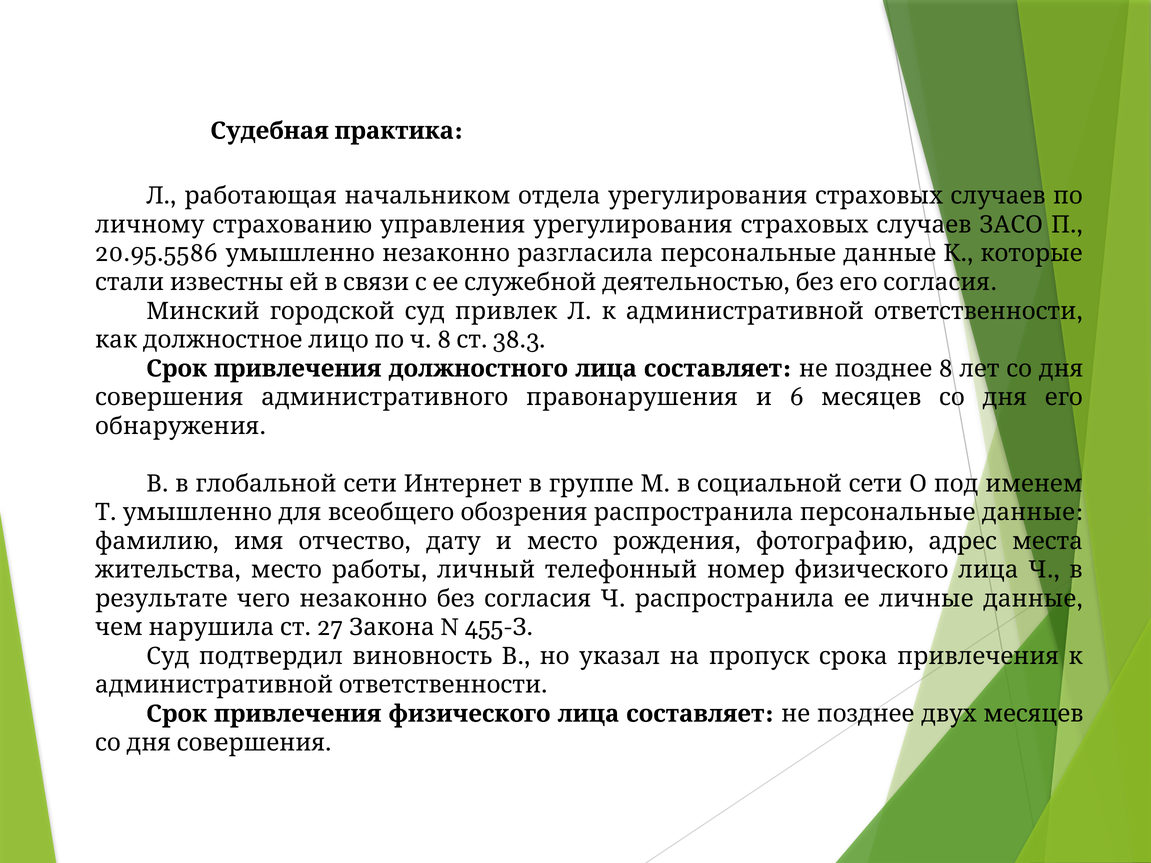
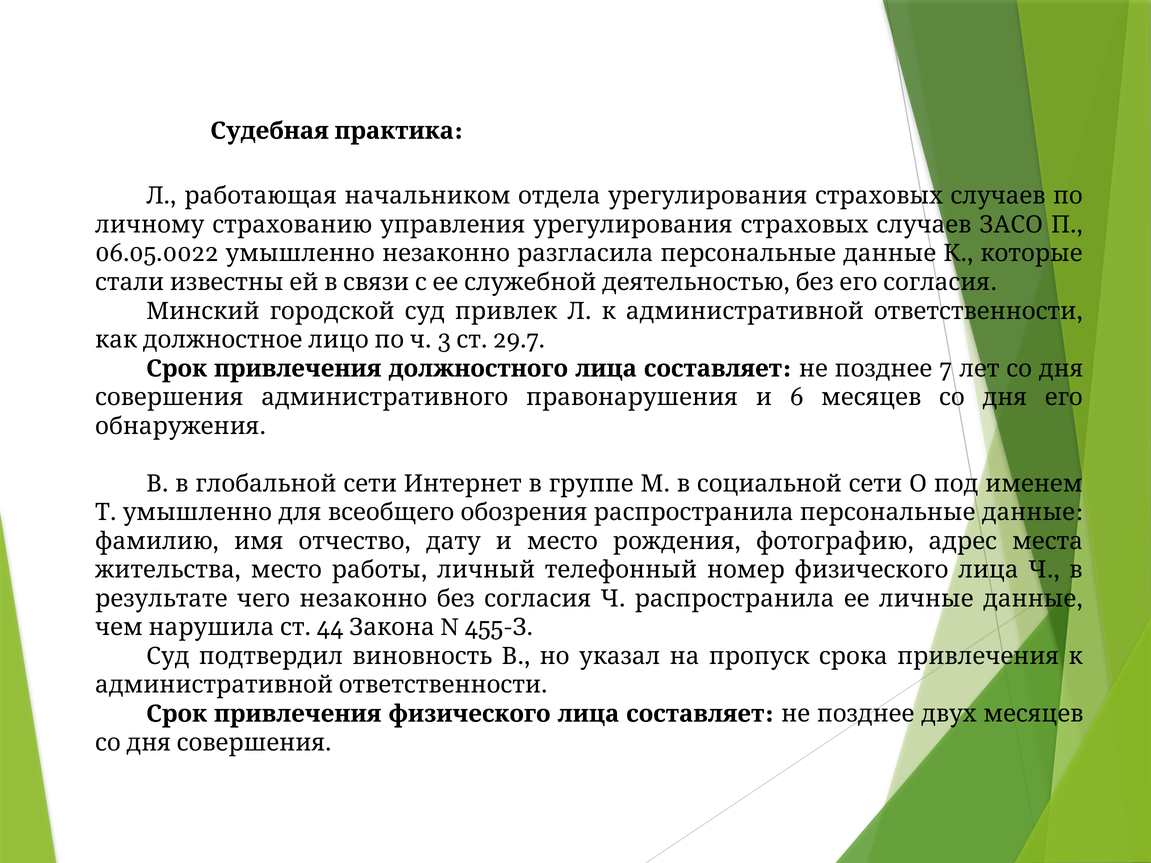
20.95.5586: 20.95.5586 -> 06.05.0022 (157, 254)
8: 8 -> 3 (444, 340)
38.3: 38.3 -> 29.7 (519, 340)
составляет 8: 8 -> 7 (946, 369)
27: 27 -> 44 (330, 628)
